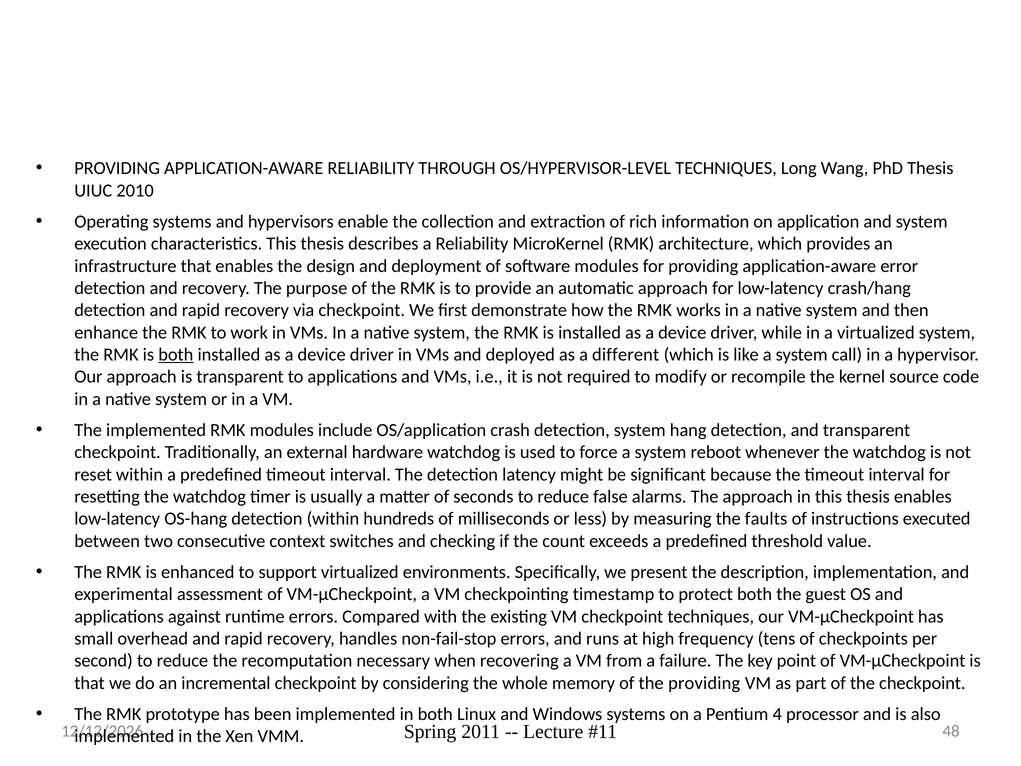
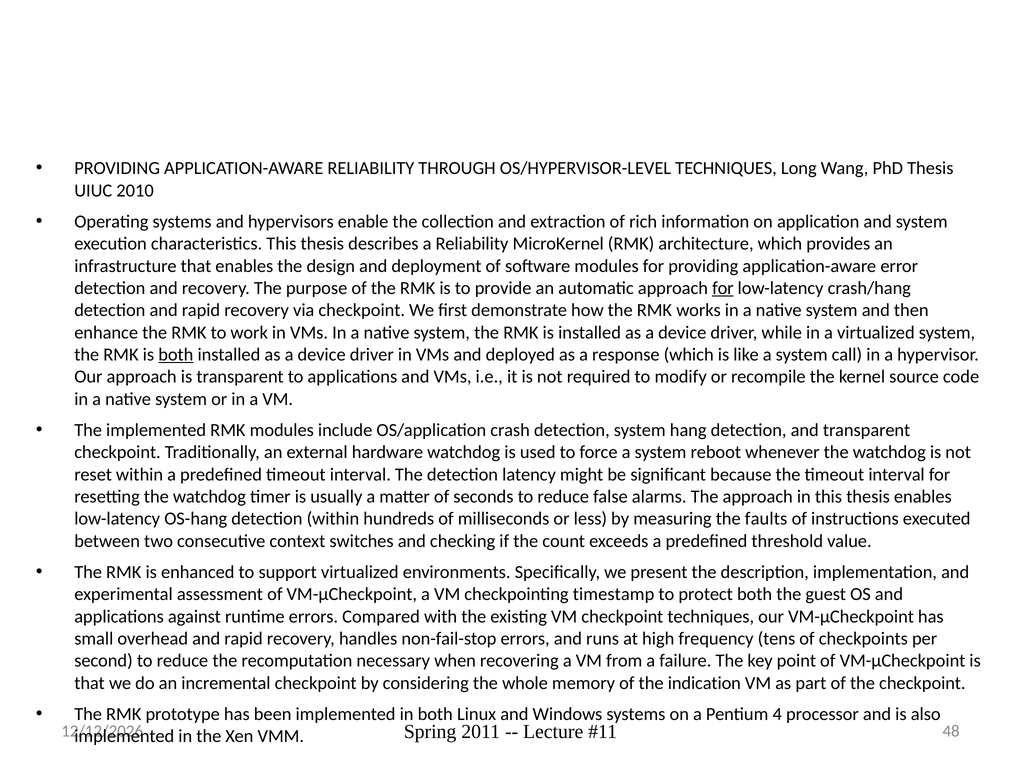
for underline: none -> present (723, 288)
different: different -> response (626, 355)
the providing: providing -> indication (704, 683)
